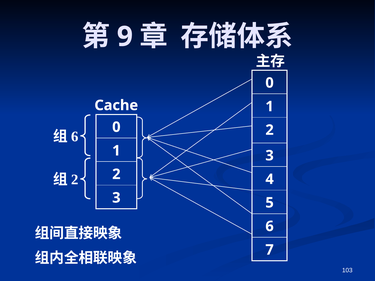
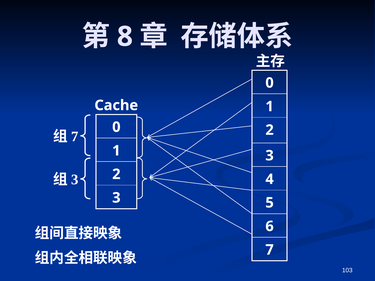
9: 9 -> 8 (125, 37)
6: 6 -> 7 (75, 137)
2: 2 -> 3 (75, 180)
